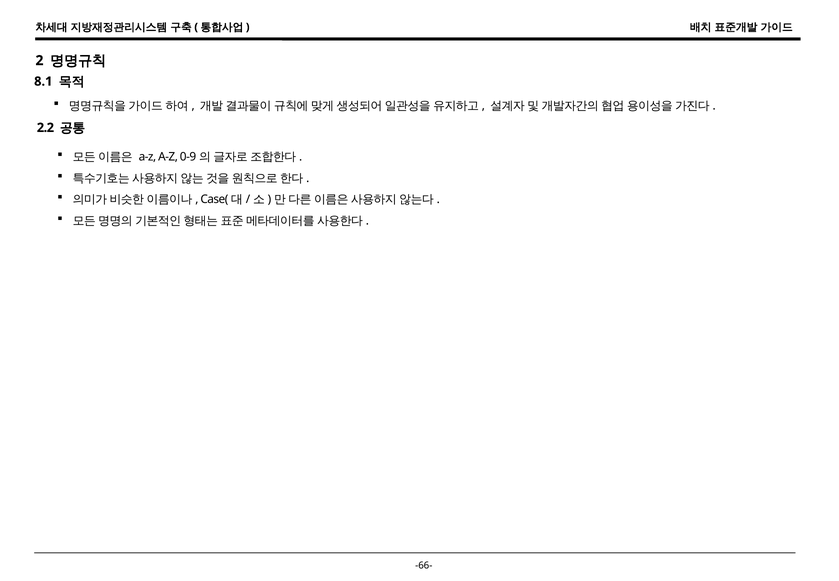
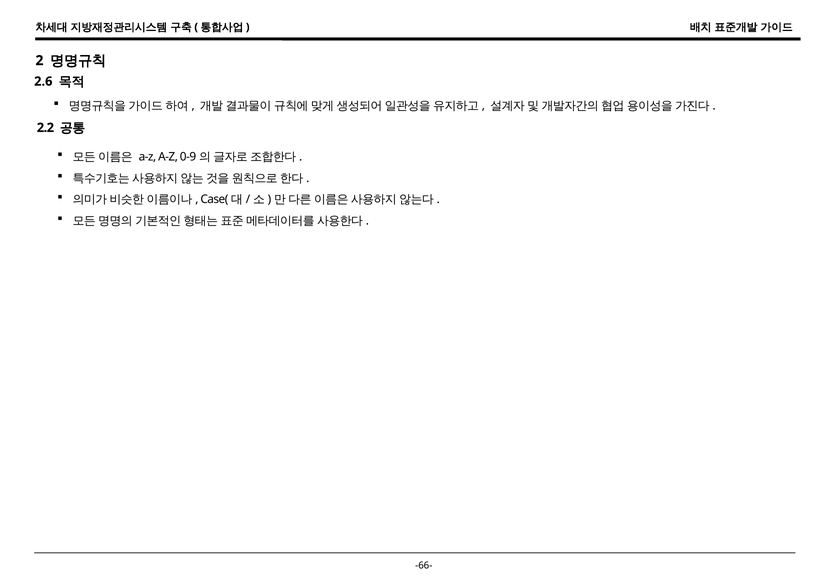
8.1: 8.1 -> 2.6 (43, 81)
